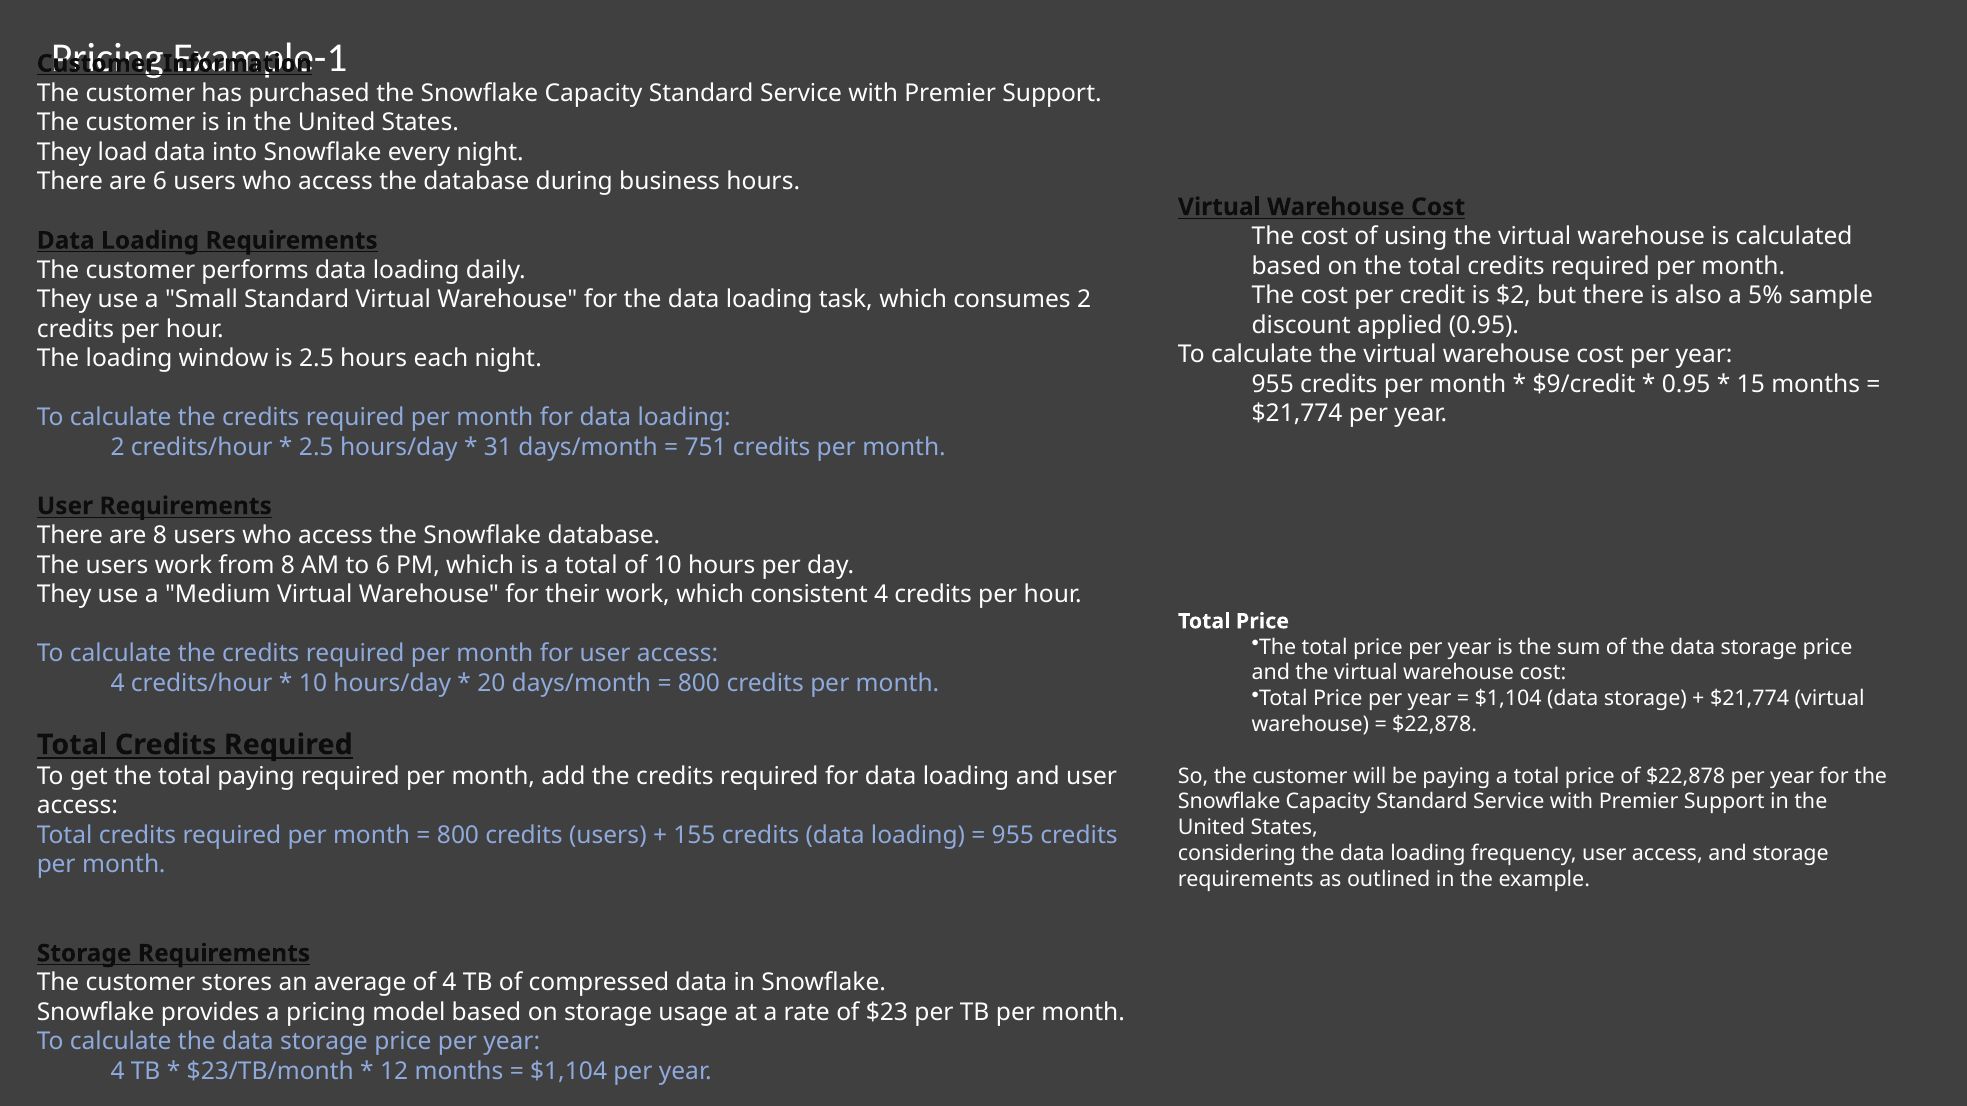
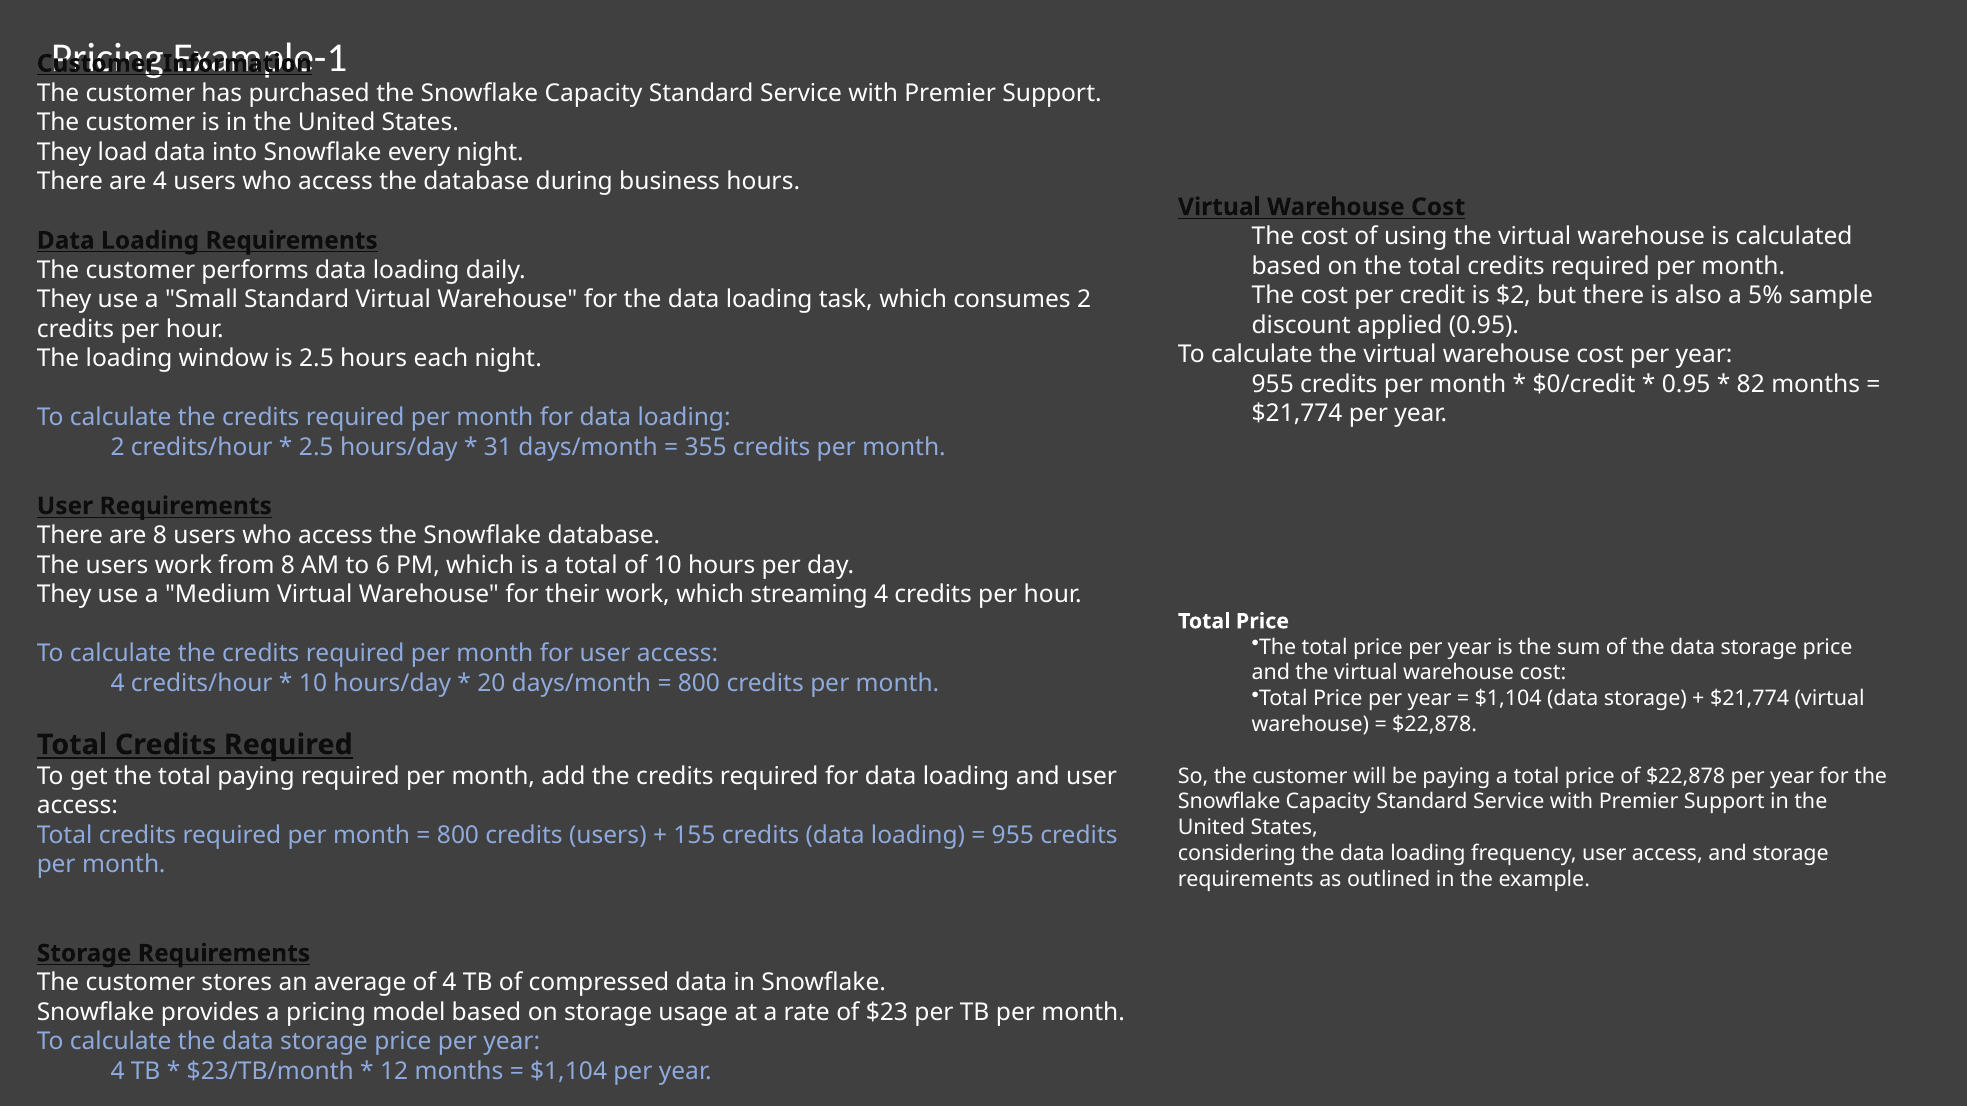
are 6: 6 -> 4 (160, 182)
$9/credit: $9/credit -> $0/credit (1584, 384)
15: 15 -> 82 (1751, 384)
751: 751 -> 355 (706, 447)
consistent: consistent -> streaming (809, 595)
